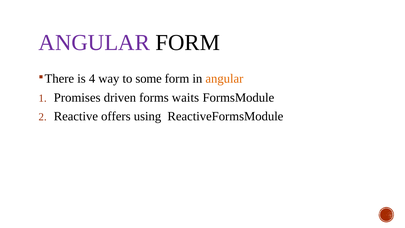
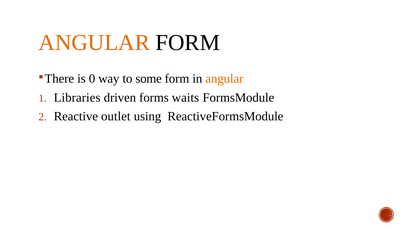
ANGULAR colour: purple -> orange (94, 43)
4: 4 -> 0 (92, 79)
Promises: Promises -> Libraries (77, 97)
offers: offers -> outlet (116, 116)
